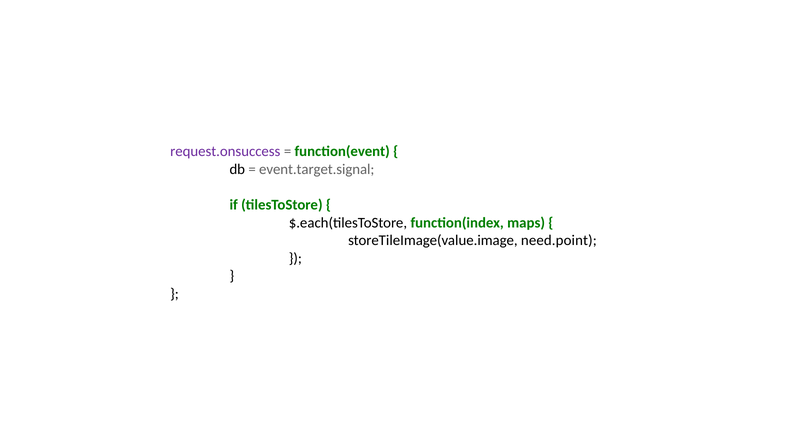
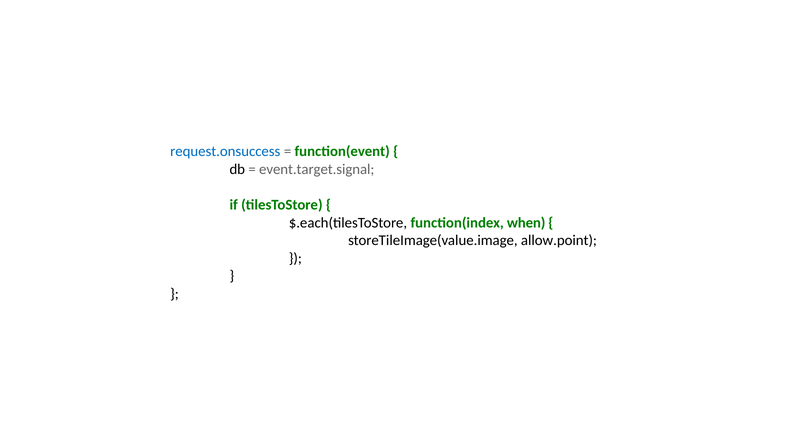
request.onsuccess colour: purple -> blue (225, 151)
maps: maps -> when (526, 223)
need.point: need.point -> allow.point (559, 240)
